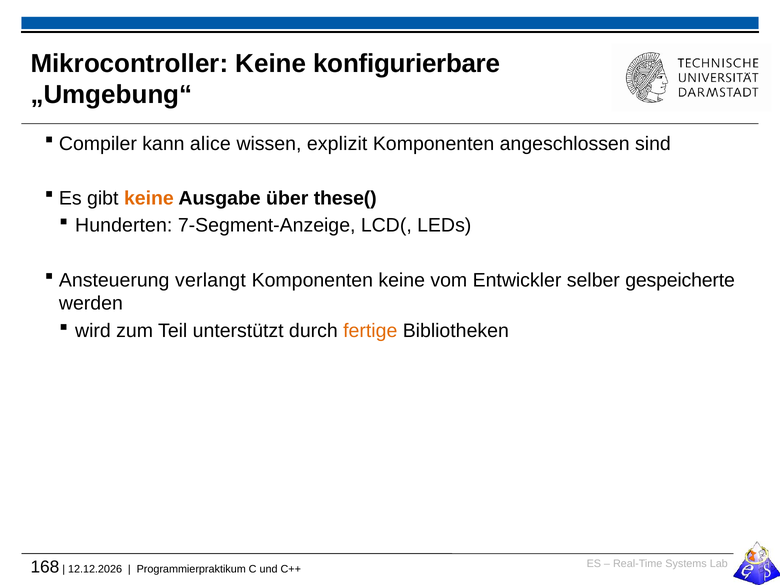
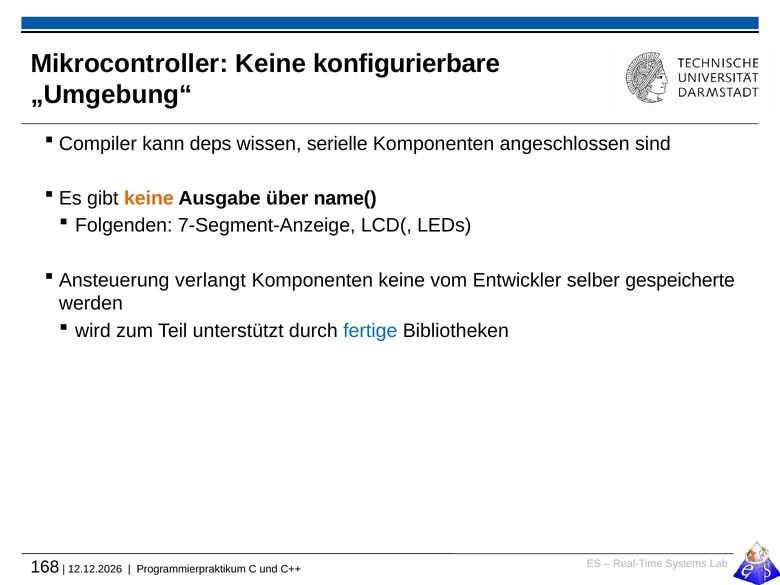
alice: alice -> deps (211, 144)
explizit: explizit -> serielle (337, 144)
these(: these( -> name( (345, 198)
Hunderten: Hunderten -> Folgenden (124, 225)
fertige colour: orange -> blue (370, 331)
